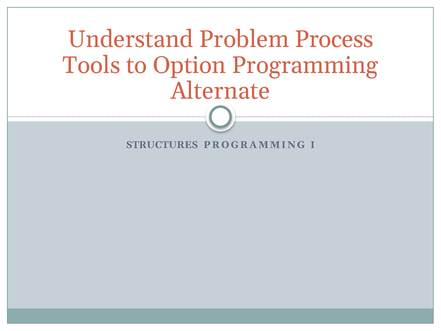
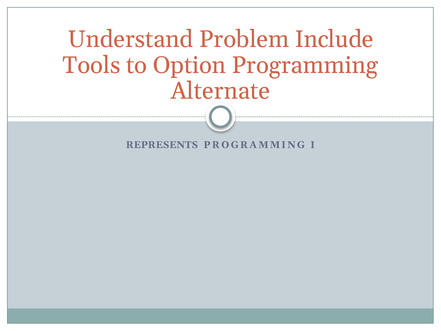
Process: Process -> Include (334, 39)
STRUCTURES: STRUCTURES -> REPRESENTS (162, 145)
